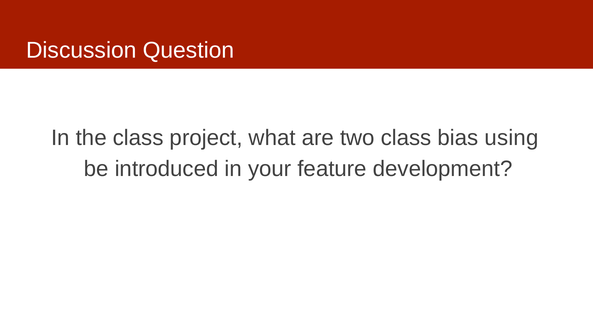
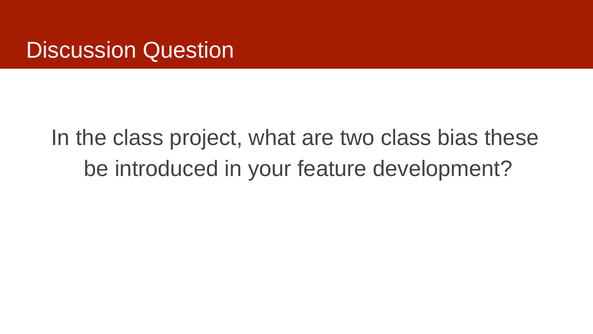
using: using -> these (512, 138)
